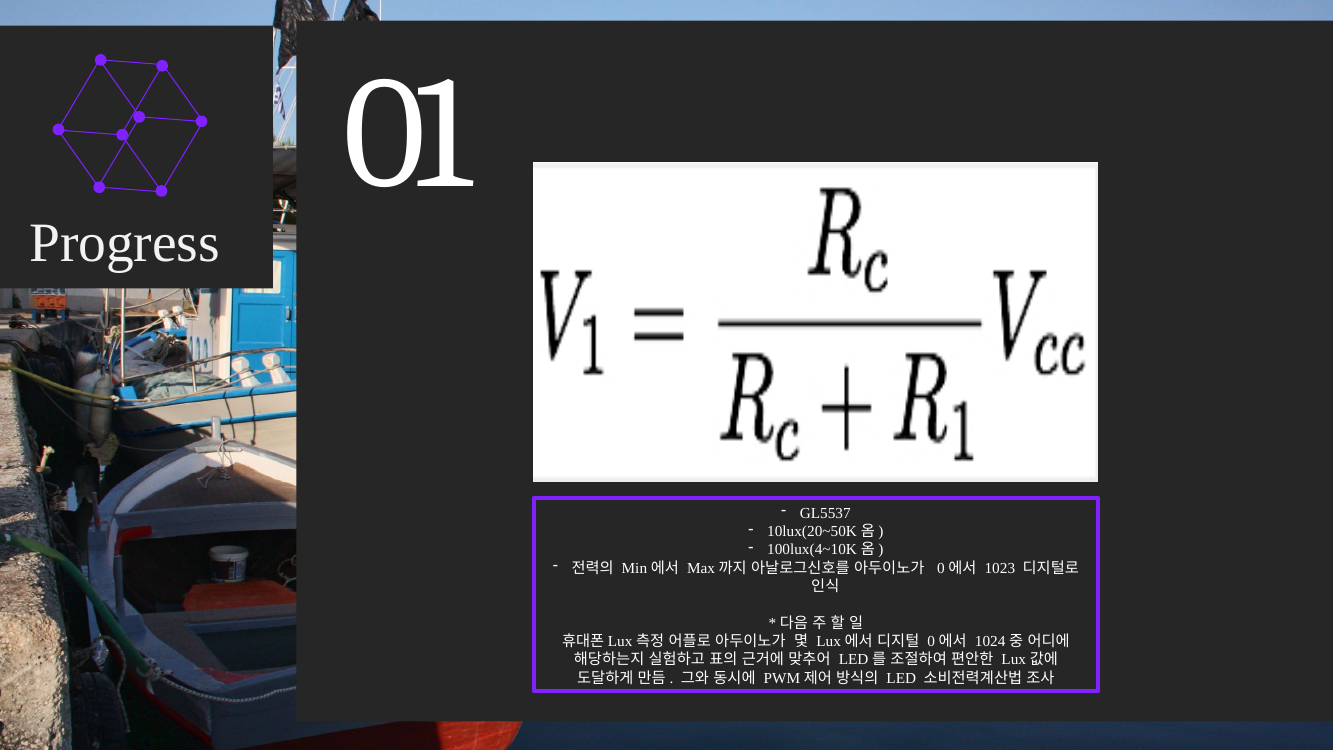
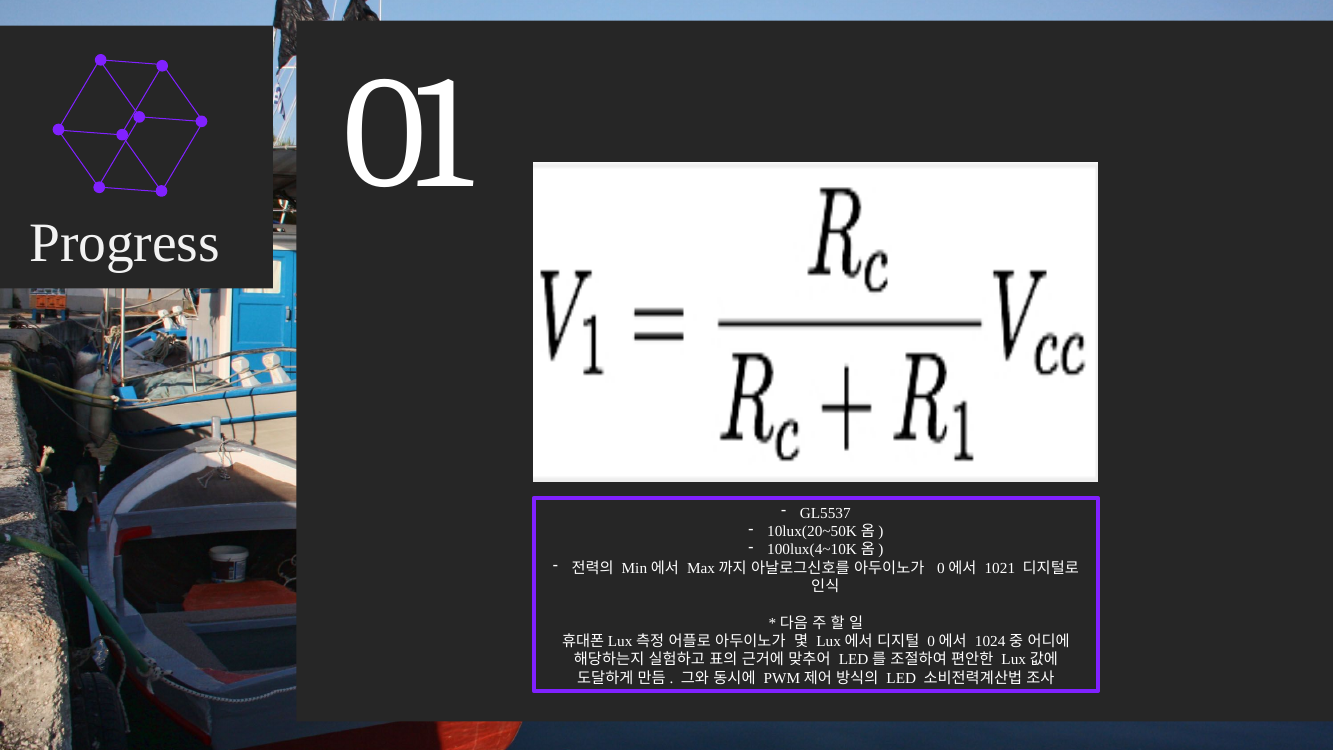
1023: 1023 -> 1021 (1000, 568)
